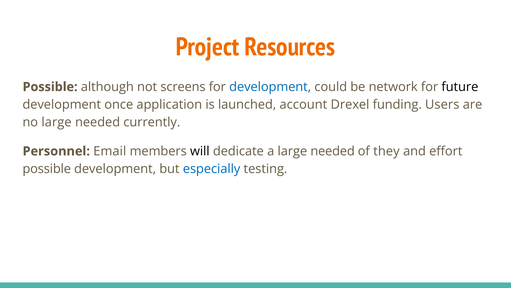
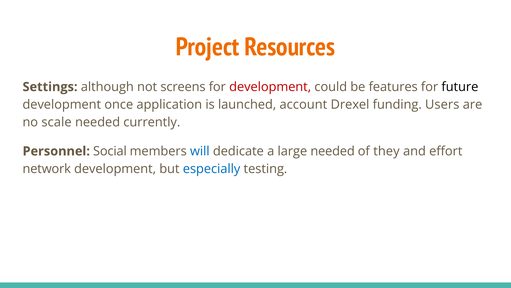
Possible: Possible -> Settings (50, 87)
development colour: blue -> red (270, 87)
network: network -> features (393, 87)
no large: large -> scale (57, 122)
Email: Email -> Social (110, 151)
will colour: black -> blue (200, 151)
possible: possible -> network (47, 169)
